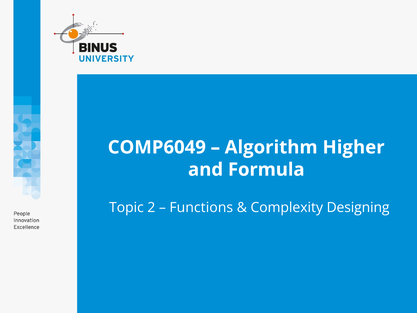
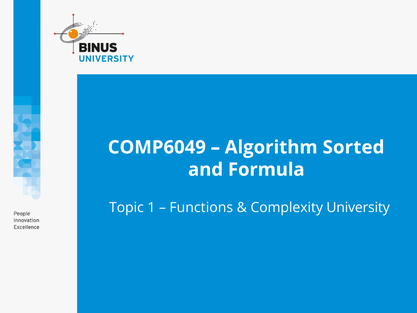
Higher: Higher -> Sorted (354, 147)
2: 2 -> 1 (151, 207)
Designing: Designing -> University (358, 207)
